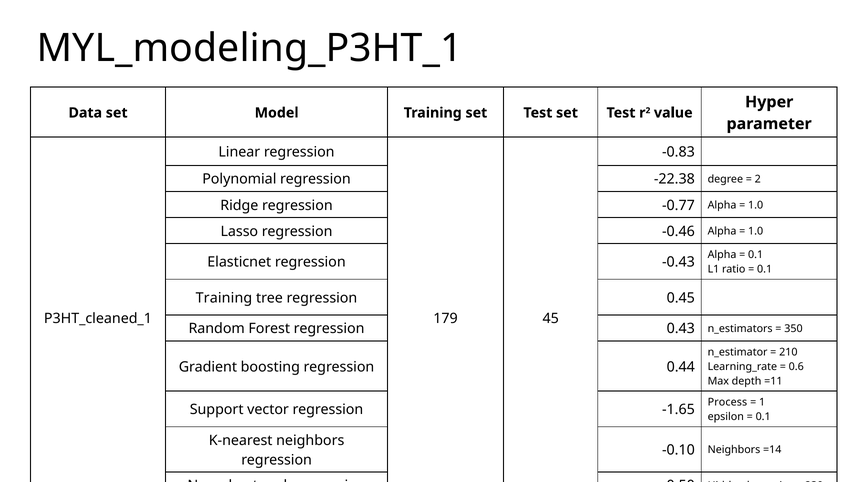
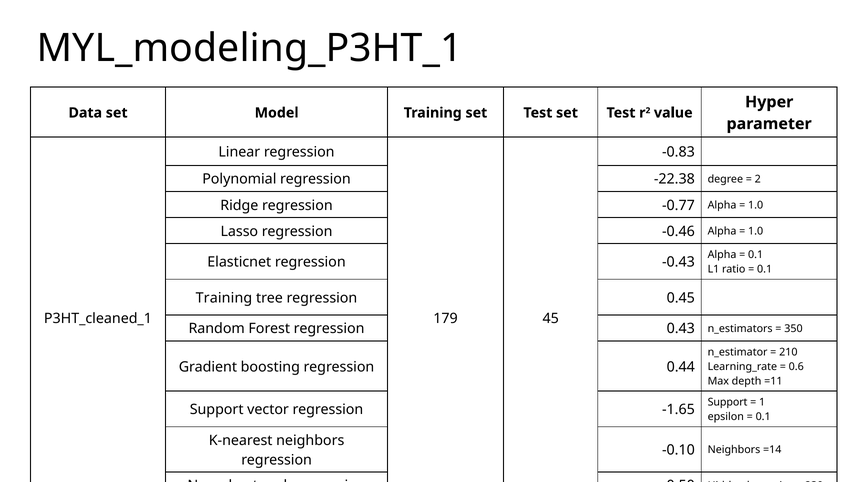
Process: Process -> Support (728, 402)
